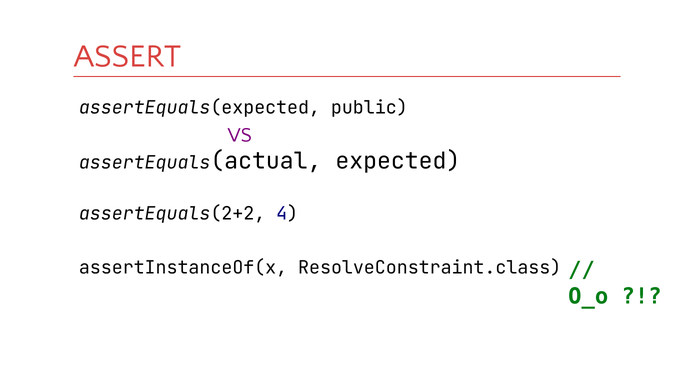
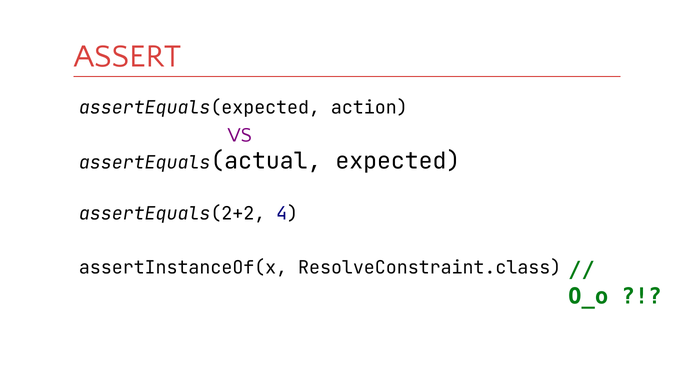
public: public -> action (369, 108)
